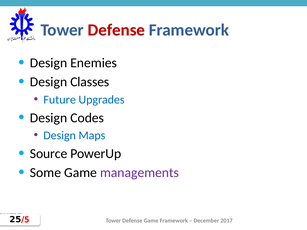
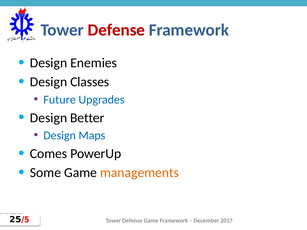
Codes: Codes -> Better (87, 118)
Source: Source -> Comes (49, 154)
managements colour: purple -> orange (140, 173)
